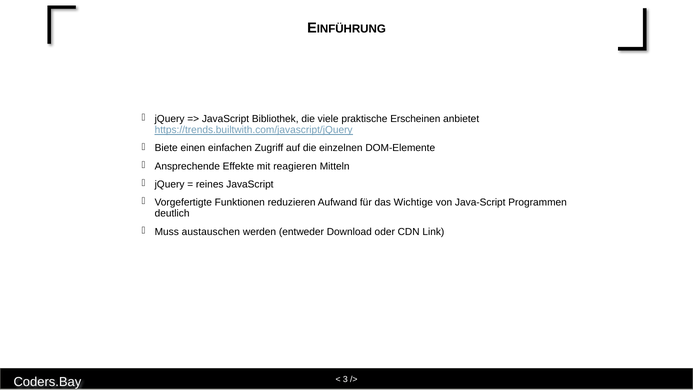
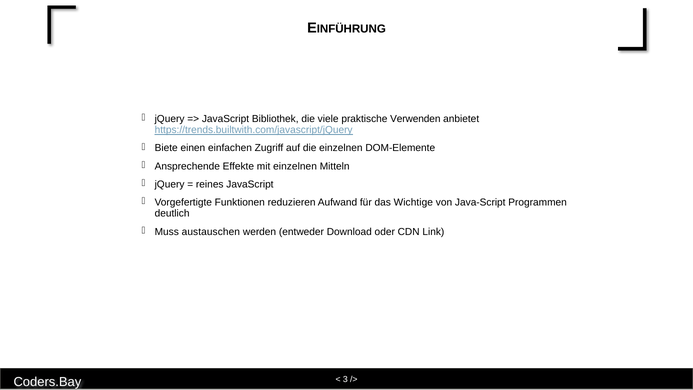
Erscheinen: Erscheinen -> Verwenden (415, 119)
mit reagieren: reagieren -> einzelnen (295, 166)
